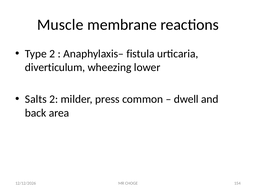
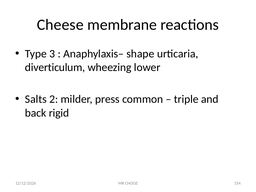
Muscle: Muscle -> Cheese (60, 25)
Type 2: 2 -> 3 (52, 54)
fistula: fistula -> shape (140, 54)
dwell: dwell -> triple (186, 99)
area: area -> rigid (59, 113)
